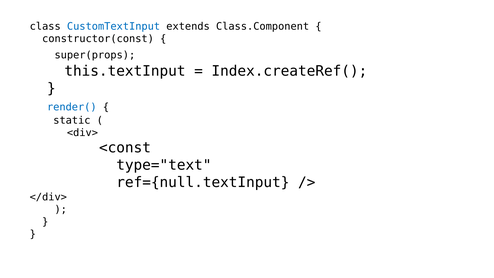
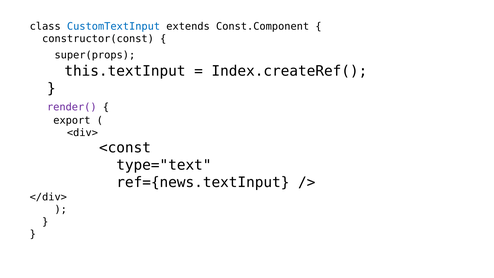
Class.Component: Class.Component -> Const.Component (263, 26)
render( colour: blue -> purple (72, 107)
static: static -> export (72, 120)
ref={null.textInput: ref={null.textInput -> ref={news.textInput (203, 182)
